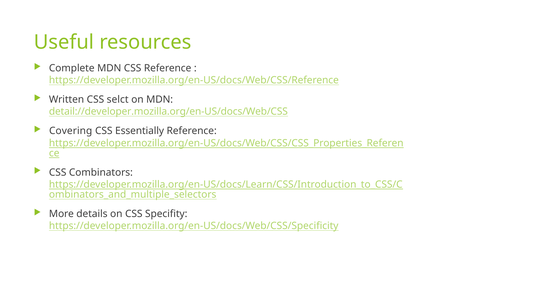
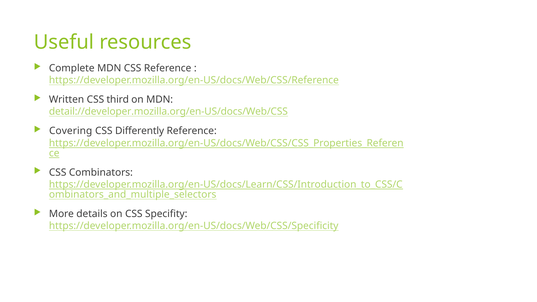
selct: selct -> third (118, 100)
Essentially: Essentially -> Differently (140, 131)
